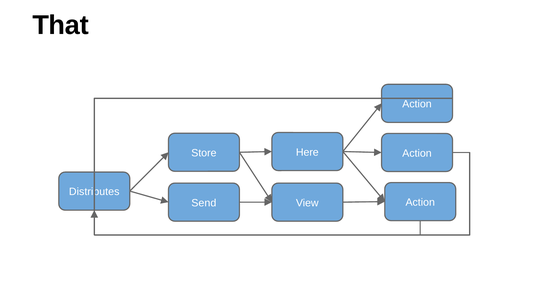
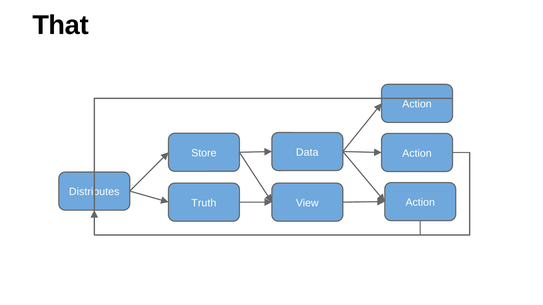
Here: Here -> Data (307, 152)
Send: Send -> Truth (204, 203)
